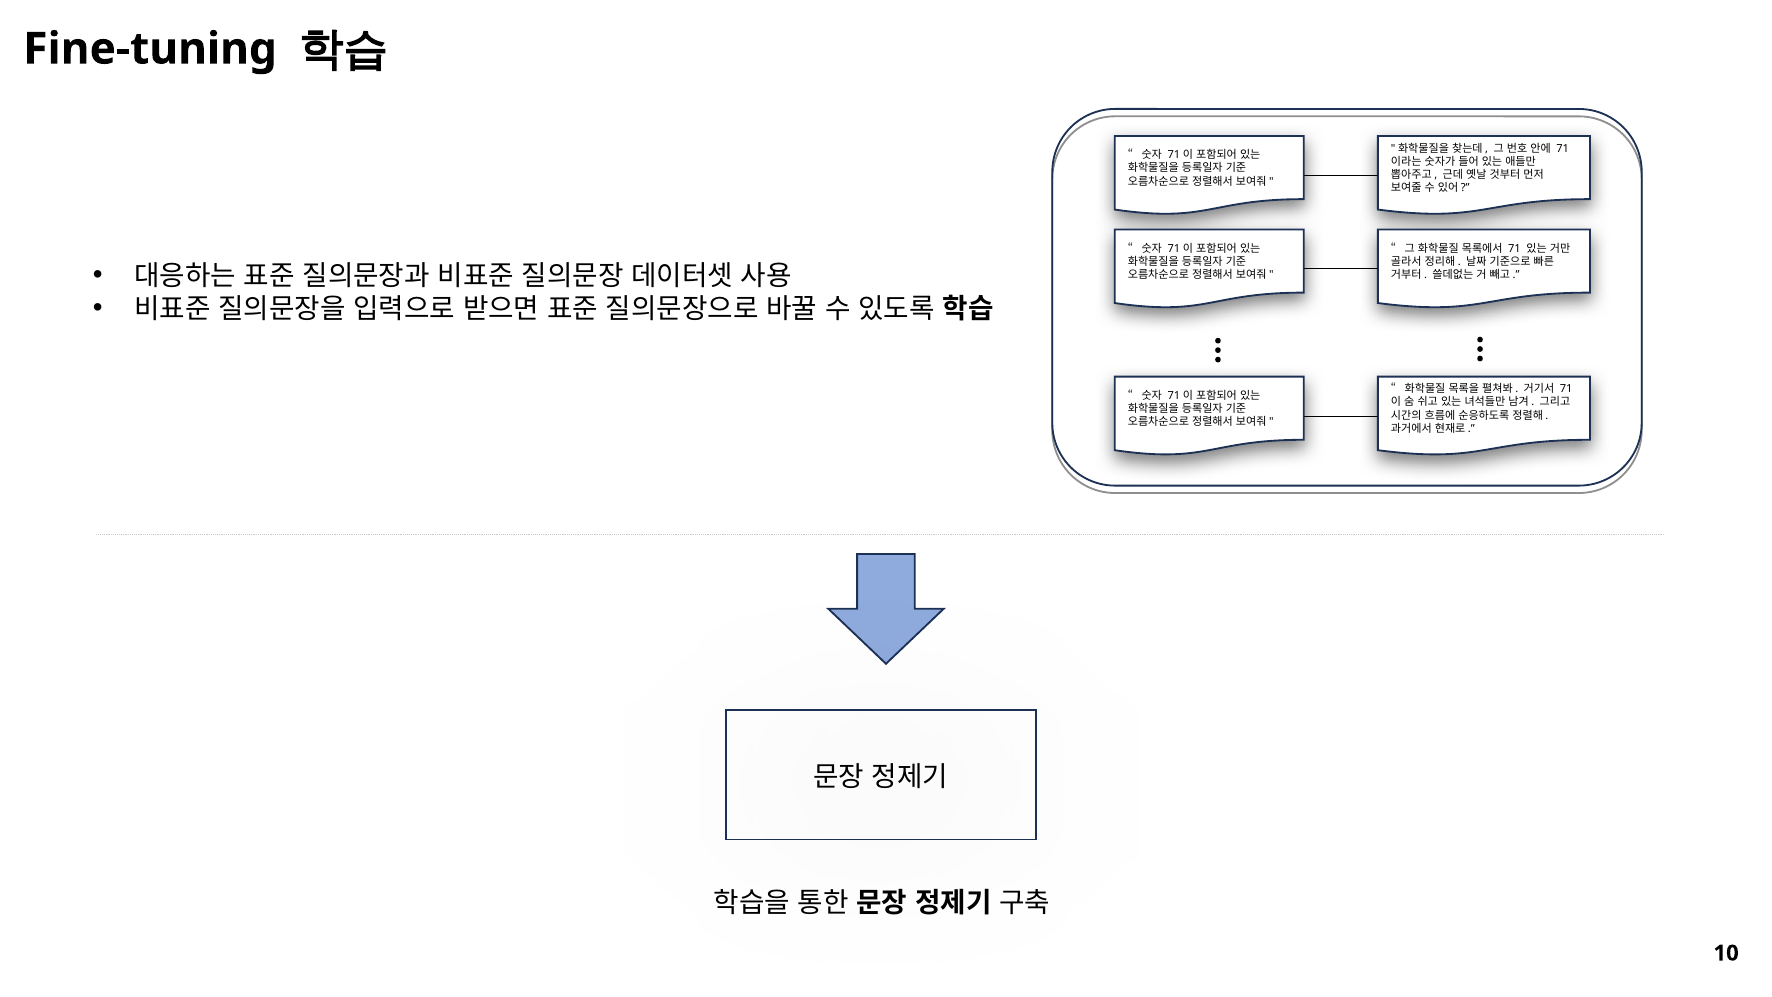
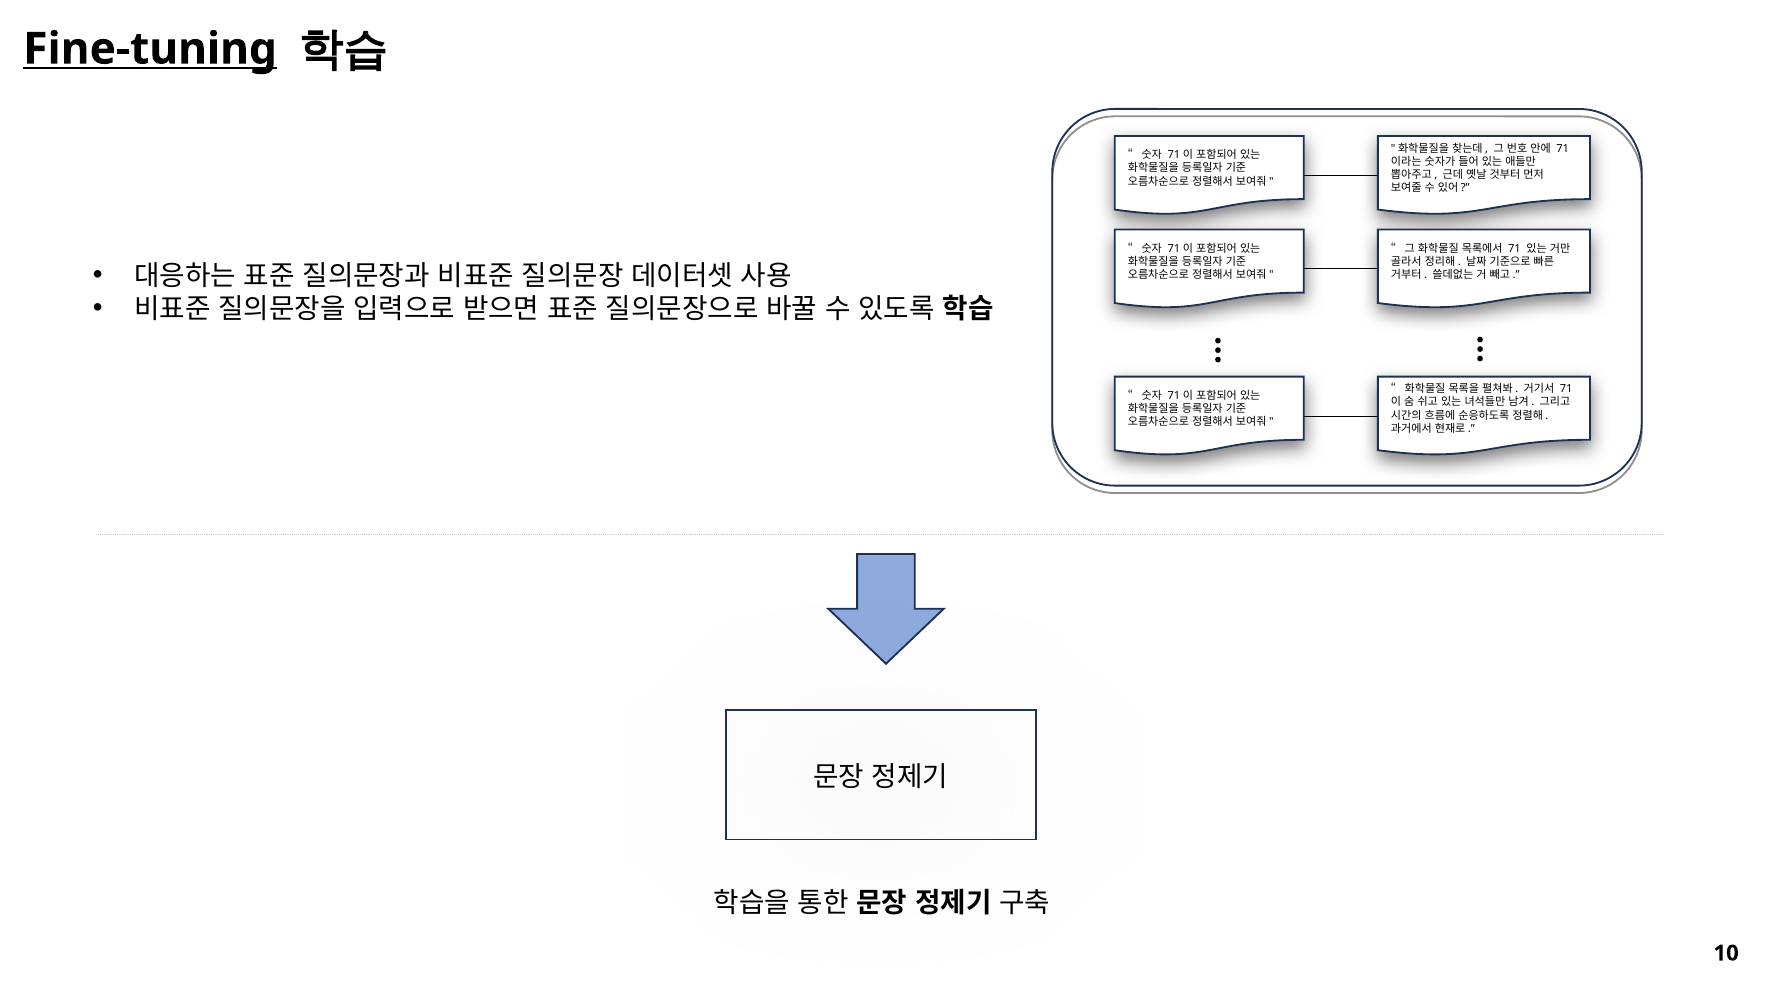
Fine-tuning underline: none -> present (150, 49)
